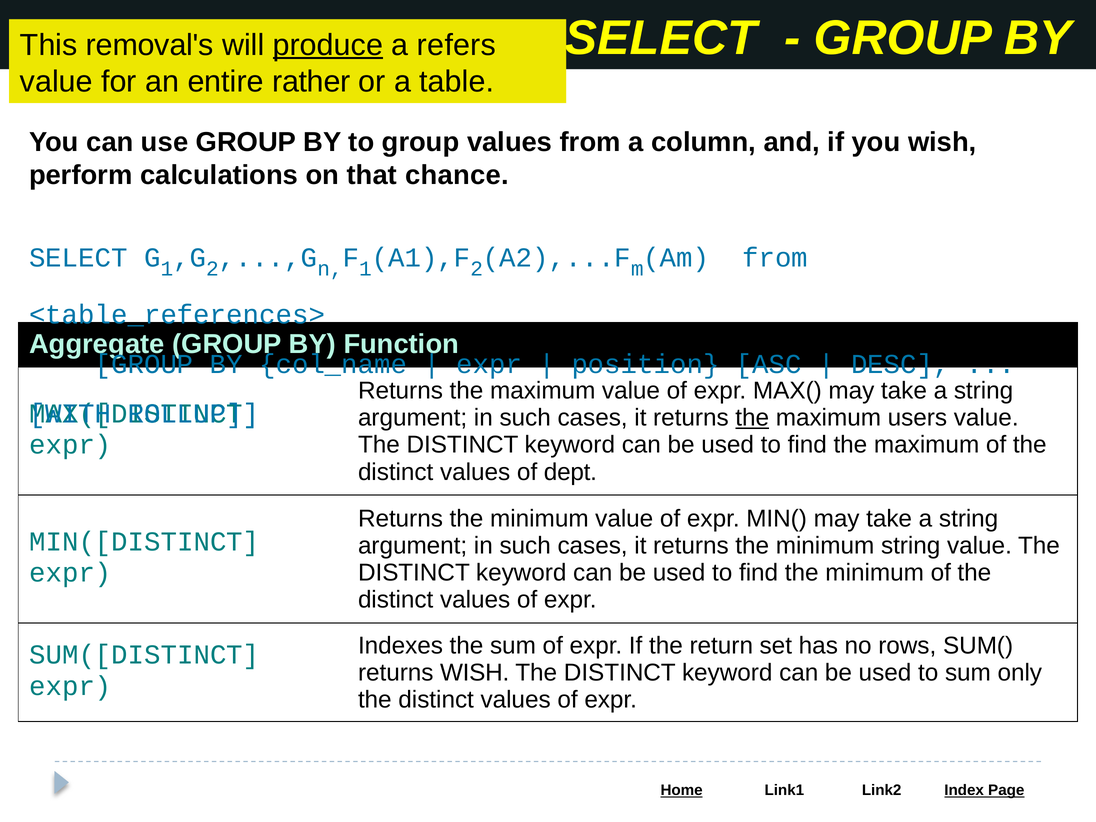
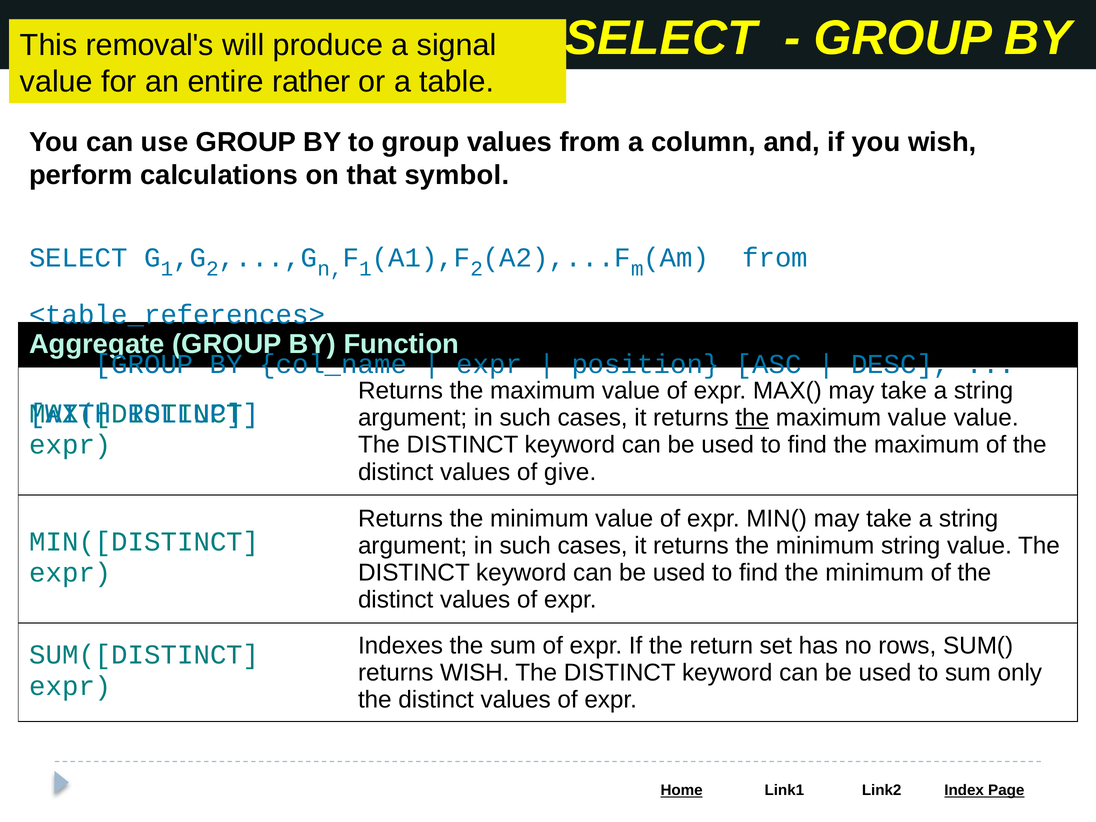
produce underline: present -> none (328, 45)
refers: refers -> signal (457, 45)
chance: chance -> symbol (457, 175)
users: users -> value (917, 418)
dept: dept -> give (570, 472)
